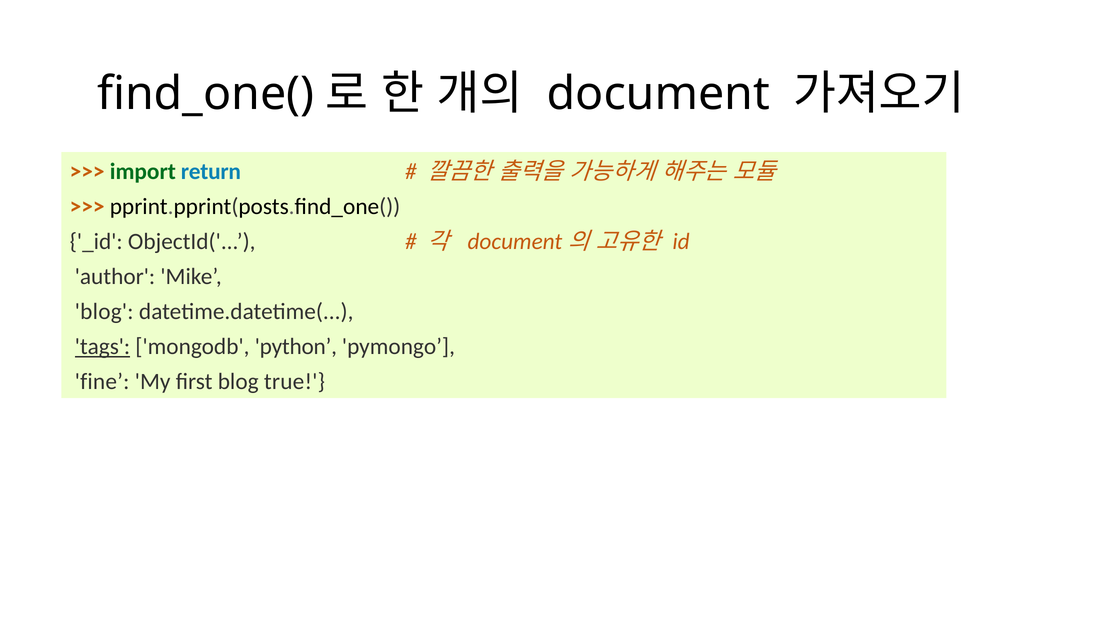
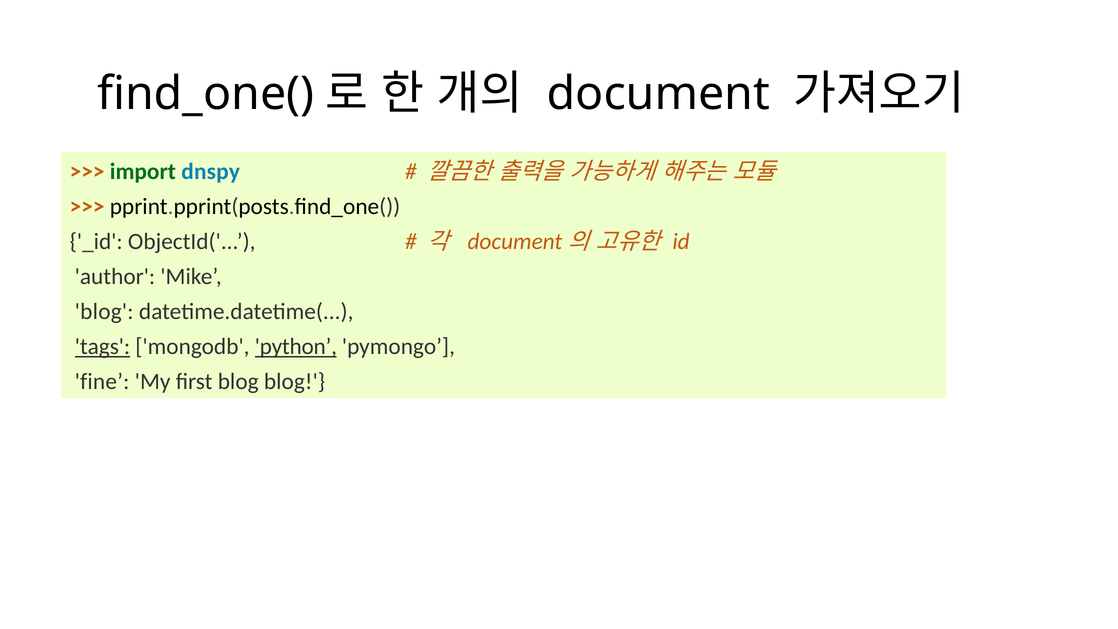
return: return -> dnspy (211, 172)
python underline: none -> present (296, 347)
blog true: true -> blog (295, 382)
